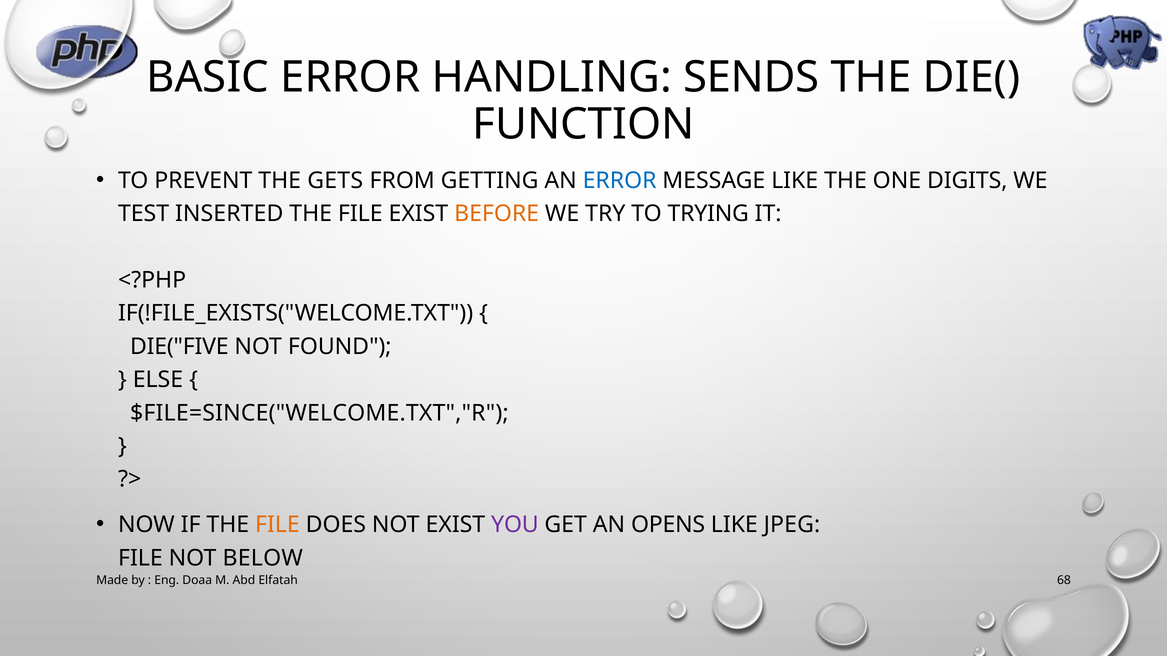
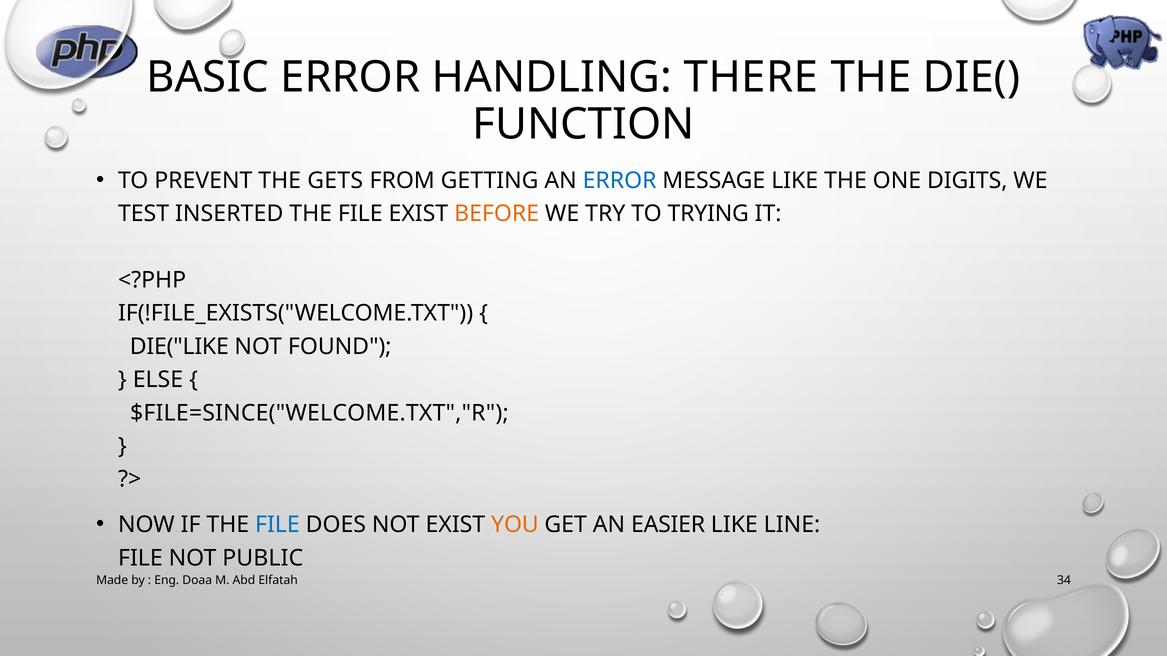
SENDS: SENDS -> THERE (751, 77)
DIE("FIVE: DIE("FIVE -> DIE("LIKE (179, 347)
FILE colour: orange -> blue (277, 525)
YOU colour: purple -> orange (515, 525)
OPENS: OPENS -> EASIER (668, 525)
JPEG: JPEG -> LINE (792, 525)
BELOW: BELOW -> PUBLIC (263, 558)
68: 68 -> 34 (1064, 580)
